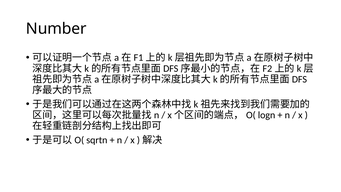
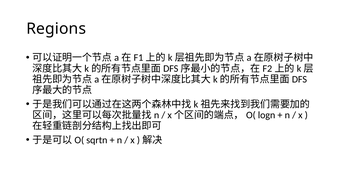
Number: Number -> Regions (56, 29)
